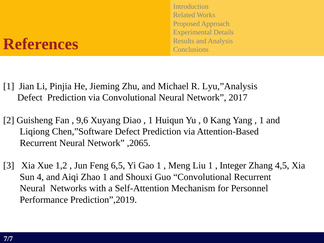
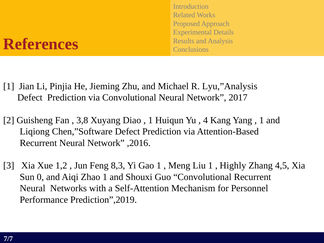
9,6: 9,6 -> 3,8 (82, 120)
0: 0 -> 4 (206, 120)
,2065: ,2065 -> ,2016 (139, 143)
6,5: 6,5 -> 8,3 (118, 166)
Integer: Integer -> Highly (233, 166)
4: 4 -> 0 (40, 177)
